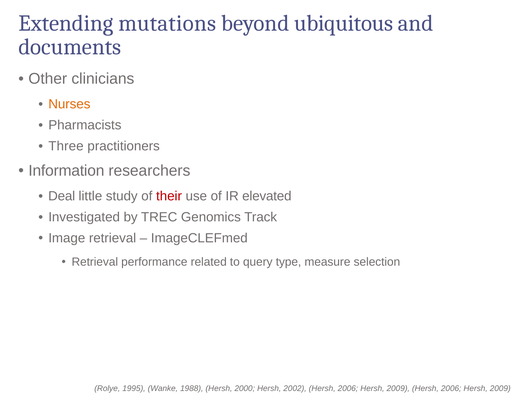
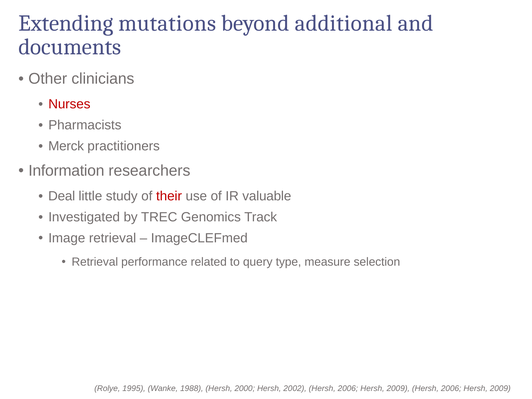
ubiquitous: ubiquitous -> additional (343, 23)
Nurses colour: orange -> red (69, 104)
Three: Three -> Merck (66, 146)
elevated: elevated -> valuable (267, 196)
